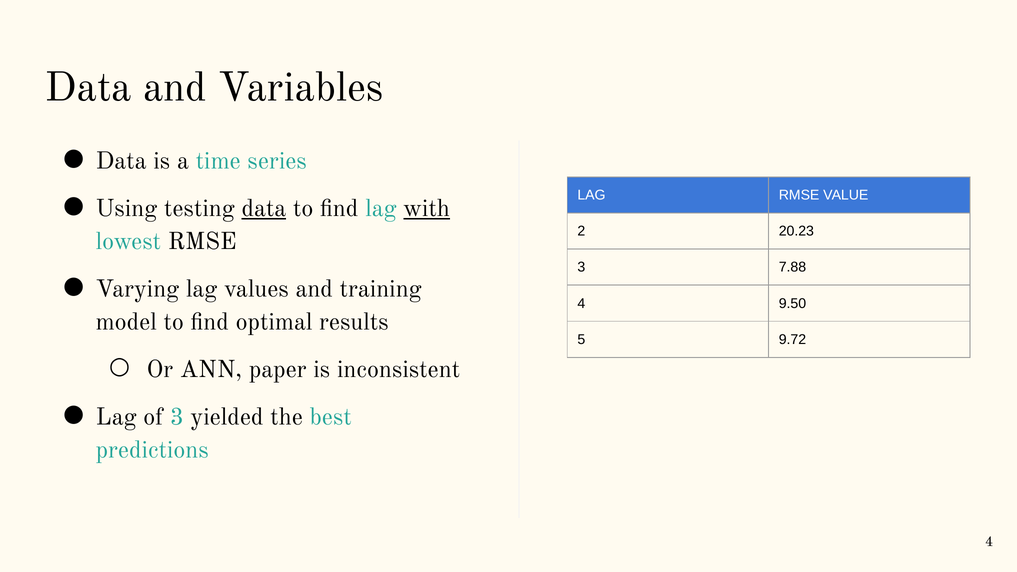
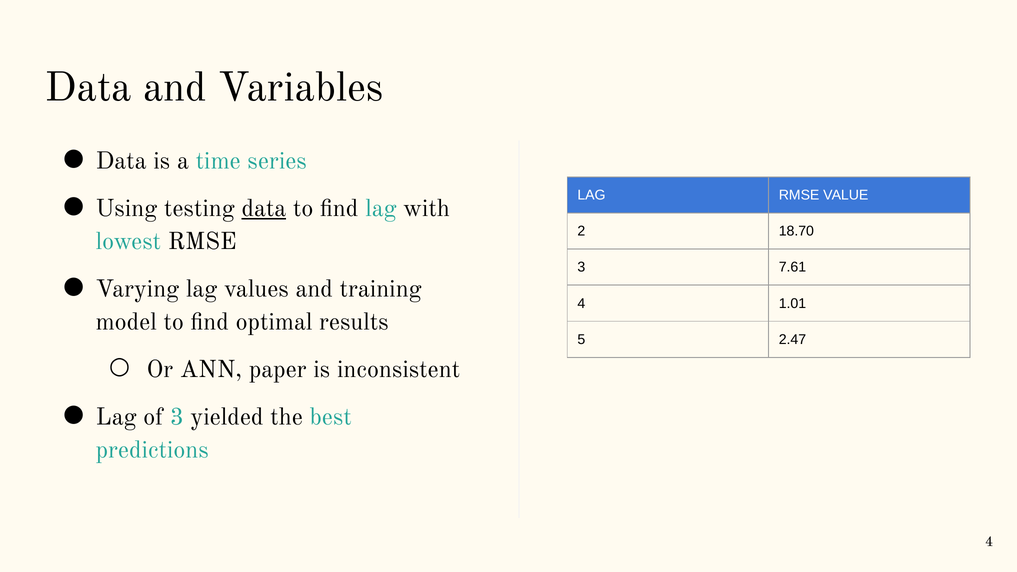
with underline: present -> none (427, 208)
20.23: 20.23 -> 18.70 (796, 231)
7.88: 7.88 -> 7.61 (792, 267)
9.50: 9.50 -> 1.01 (792, 303)
9.72: 9.72 -> 2.47 (792, 340)
